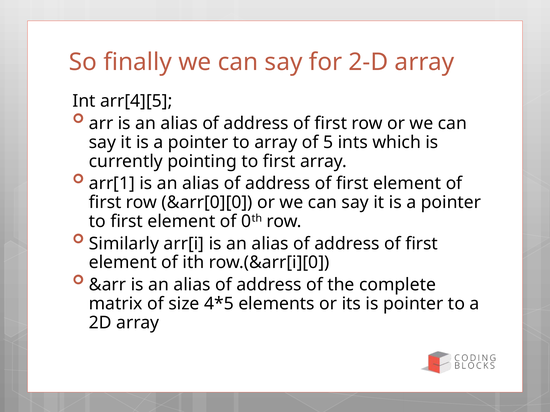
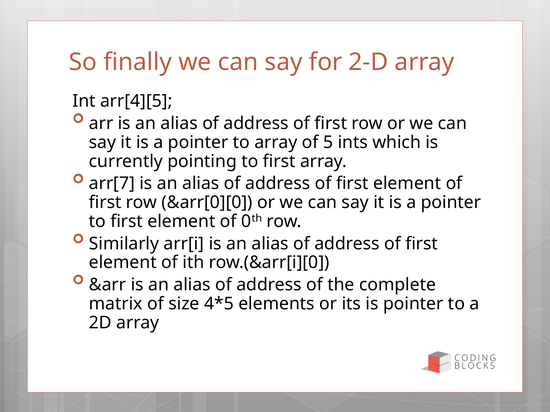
arr[1: arr[1 -> arr[7 (112, 184)
